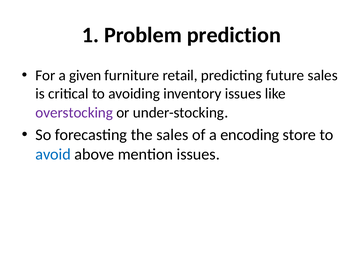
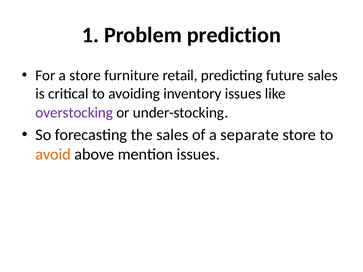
a given: given -> store (85, 75)
encoding: encoding -> separate (250, 135)
avoid colour: blue -> orange (53, 154)
